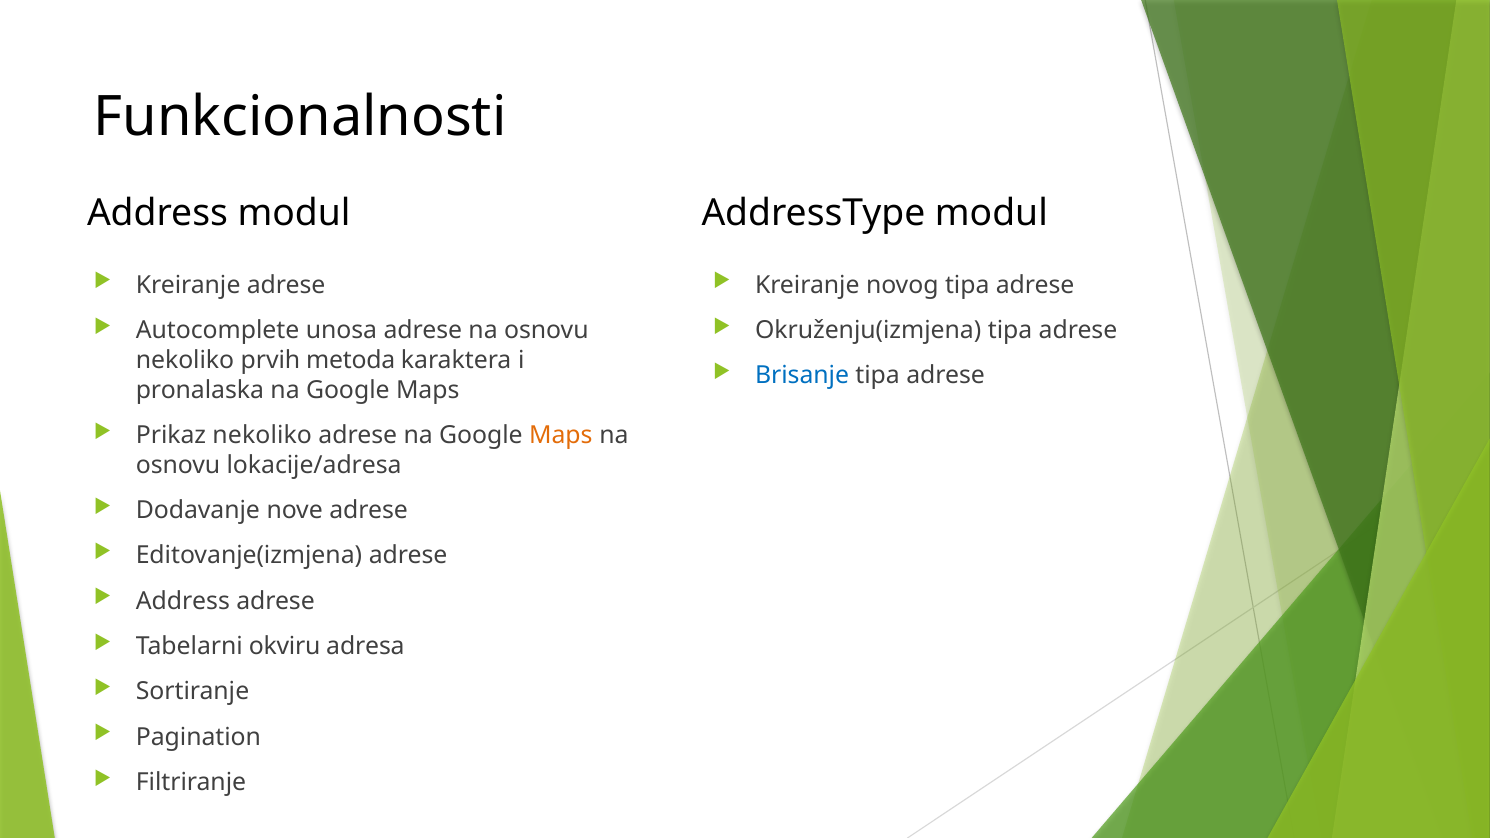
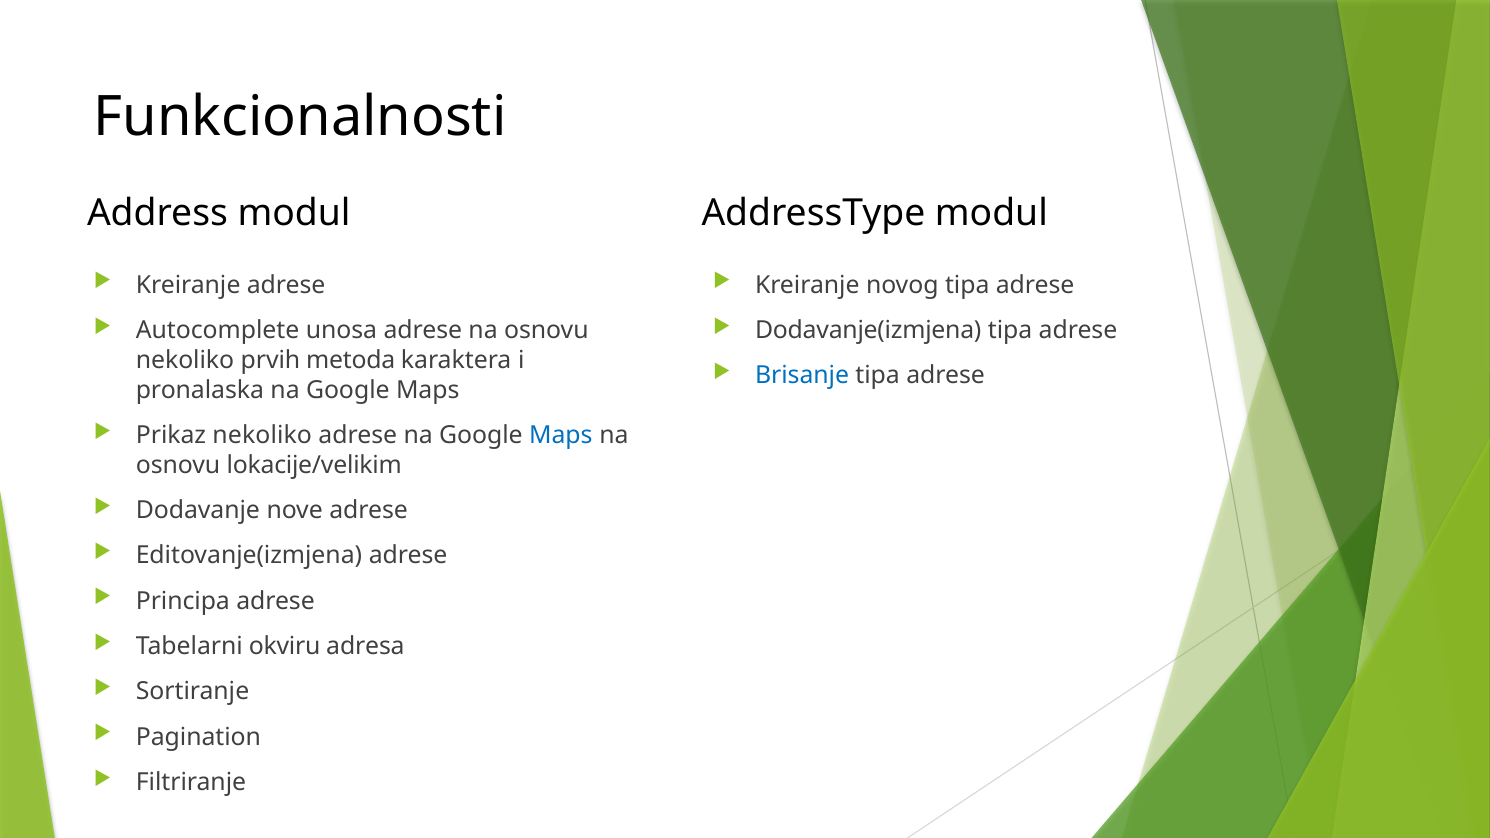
Okruženju(izmjena: Okruženju(izmjena -> Dodavanje(izmjena (868, 330)
Maps colour: orange -> blue (561, 435)
lokacije/adresa: lokacije/adresa -> lokacije/velikim (314, 465)
Address: Address -> Principa (183, 601)
